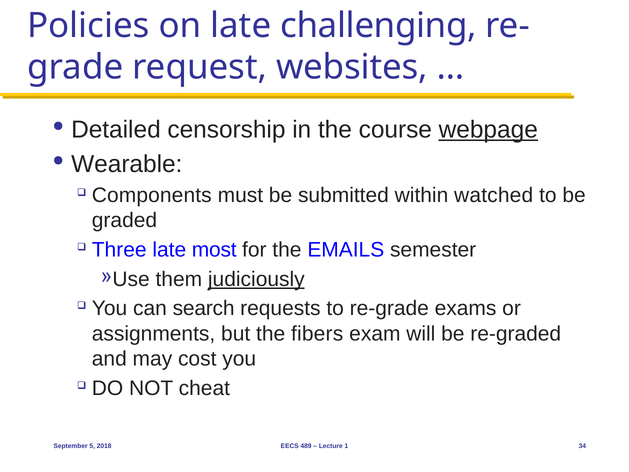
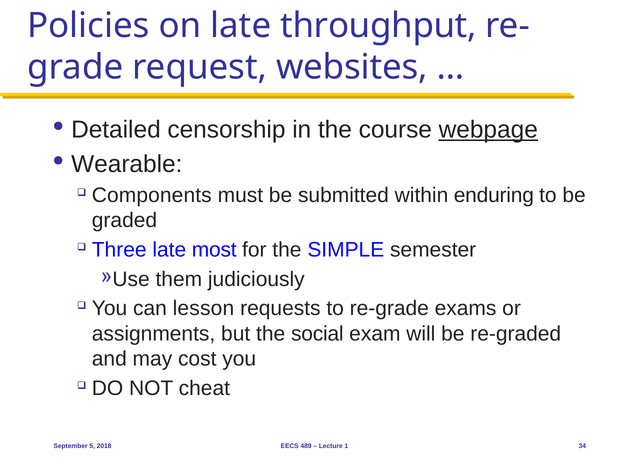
challenging: challenging -> throughput (378, 25)
watched: watched -> enduring (494, 195)
EMAILS: EMAILS -> SIMPLE (346, 250)
judiciously underline: present -> none (256, 279)
search: search -> lesson (203, 308)
fibers: fibers -> social (317, 333)
